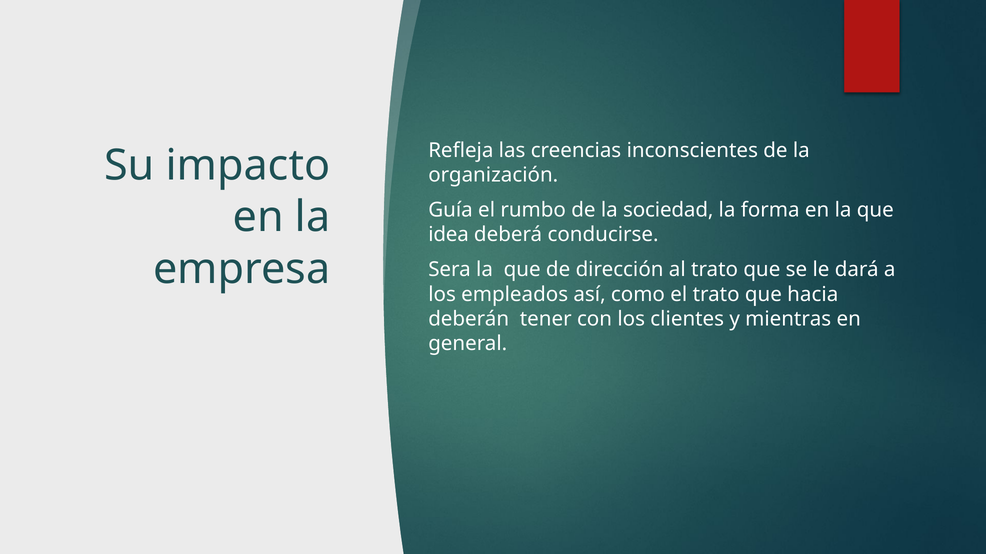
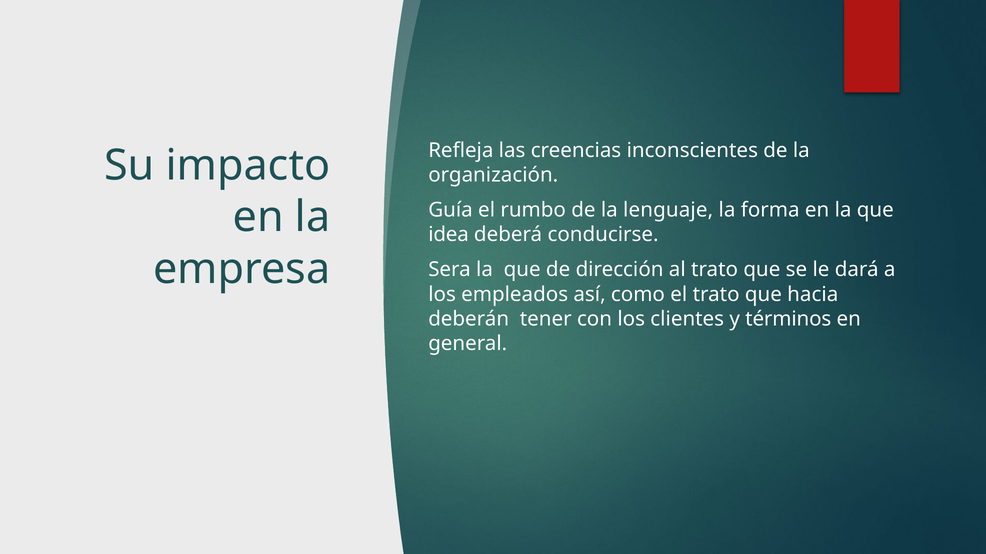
sociedad: sociedad -> lenguaje (668, 210)
mientras: mientras -> términos (788, 319)
